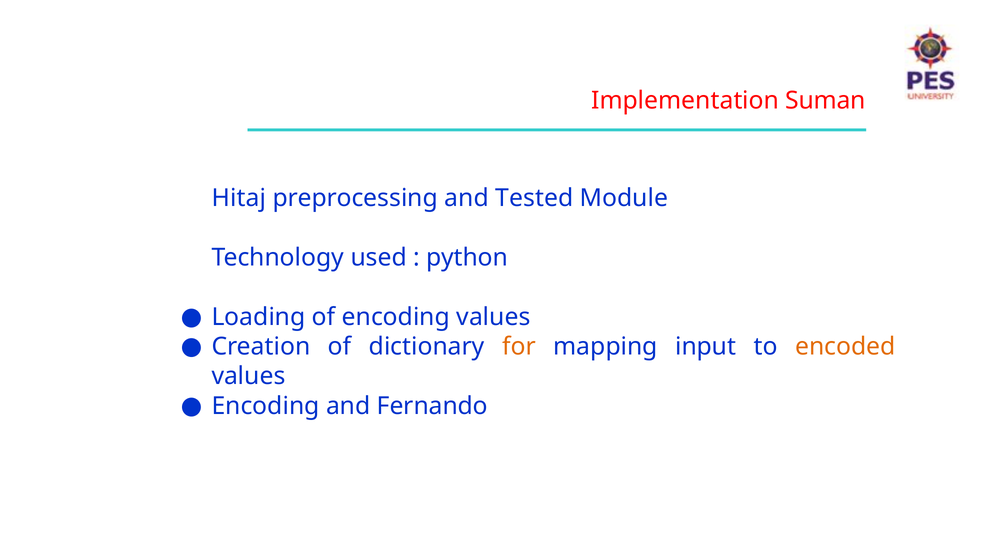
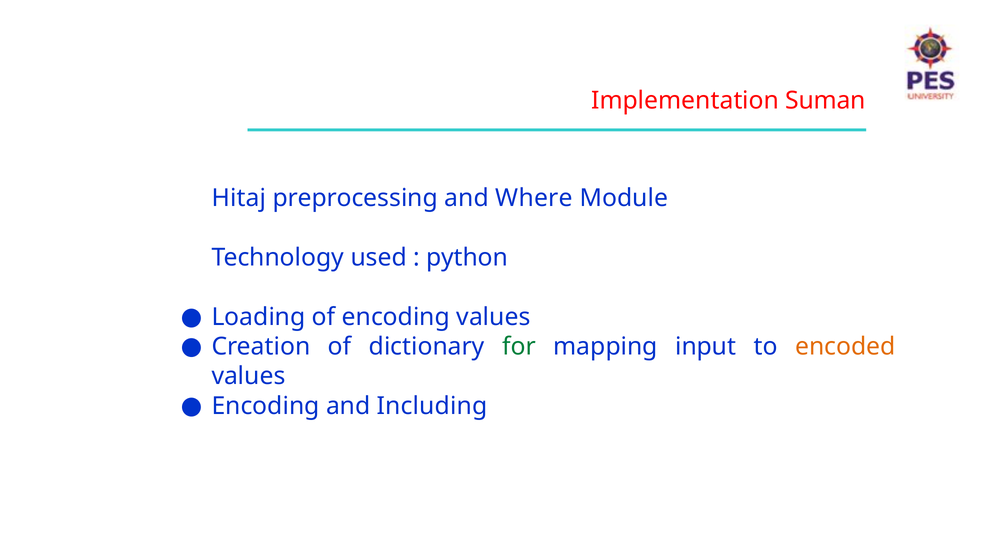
Tested: Tested -> Where (534, 198)
for colour: orange -> green (519, 347)
Fernando: Fernando -> Including (432, 406)
